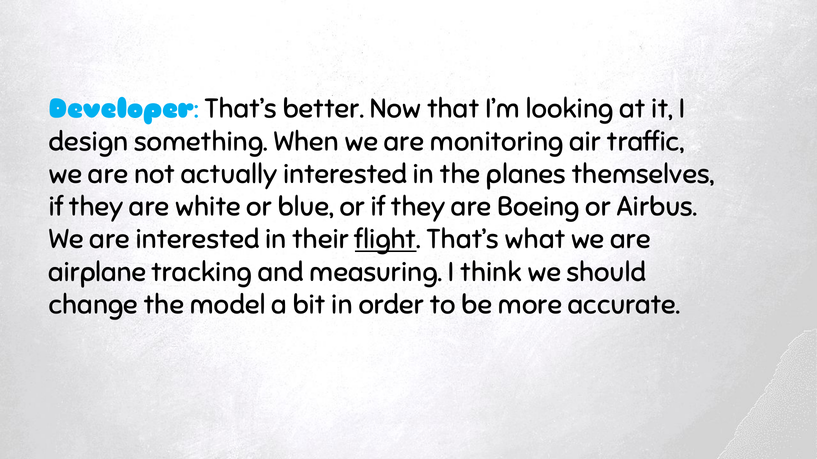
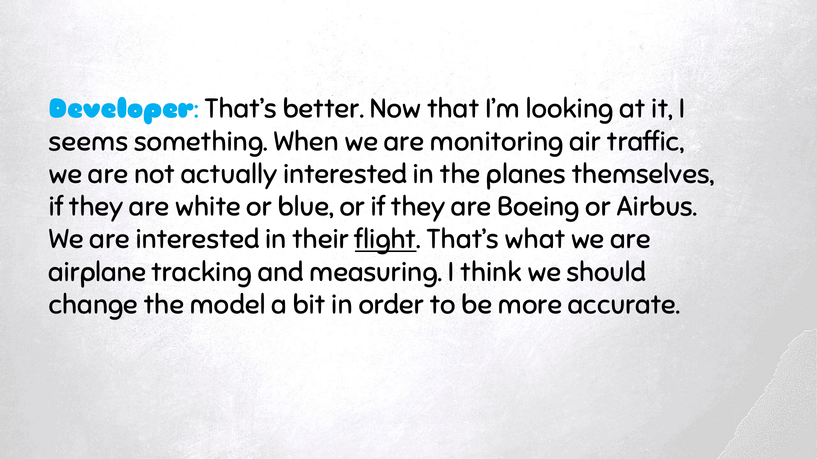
design: design -> seems (89, 142)
